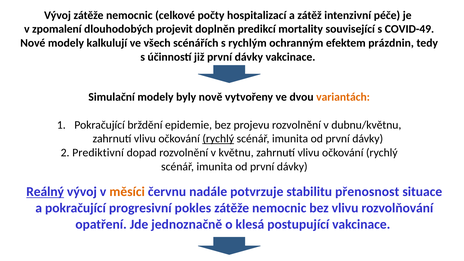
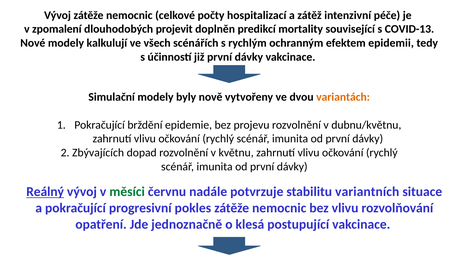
COVID-49: COVID-49 -> COVID-13 (409, 29)
prázdnin: prázdnin -> epidemii (391, 43)
rychlý underline: present -> none (218, 139)
Prediktivní: Prediktivní -> Zbývajících (98, 153)
měsíci colour: orange -> green (127, 192)
přenosnost: přenosnost -> variantních (367, 192)
